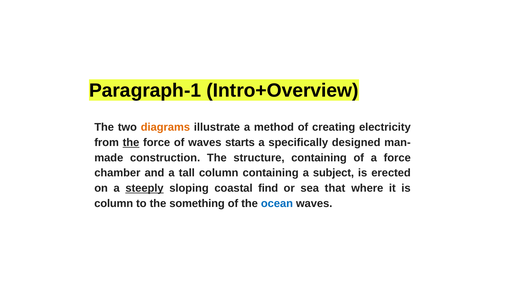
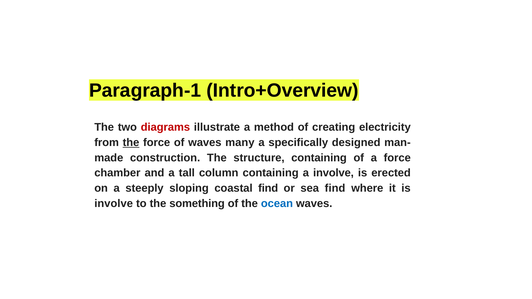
diagrams colour: orange -> red (165, 127)
starts: starts -> many (240, 143)
a subject: subject -> involve (333, 173)
steeply underline: present -> none (145, 188)
sea that: that -> find (335, 188)
column: column -> involve (114, 204)
